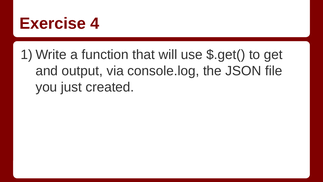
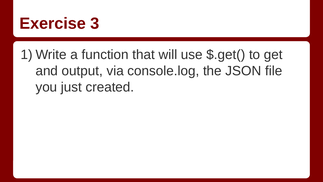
4: 4 -> 3 (95, 23)
